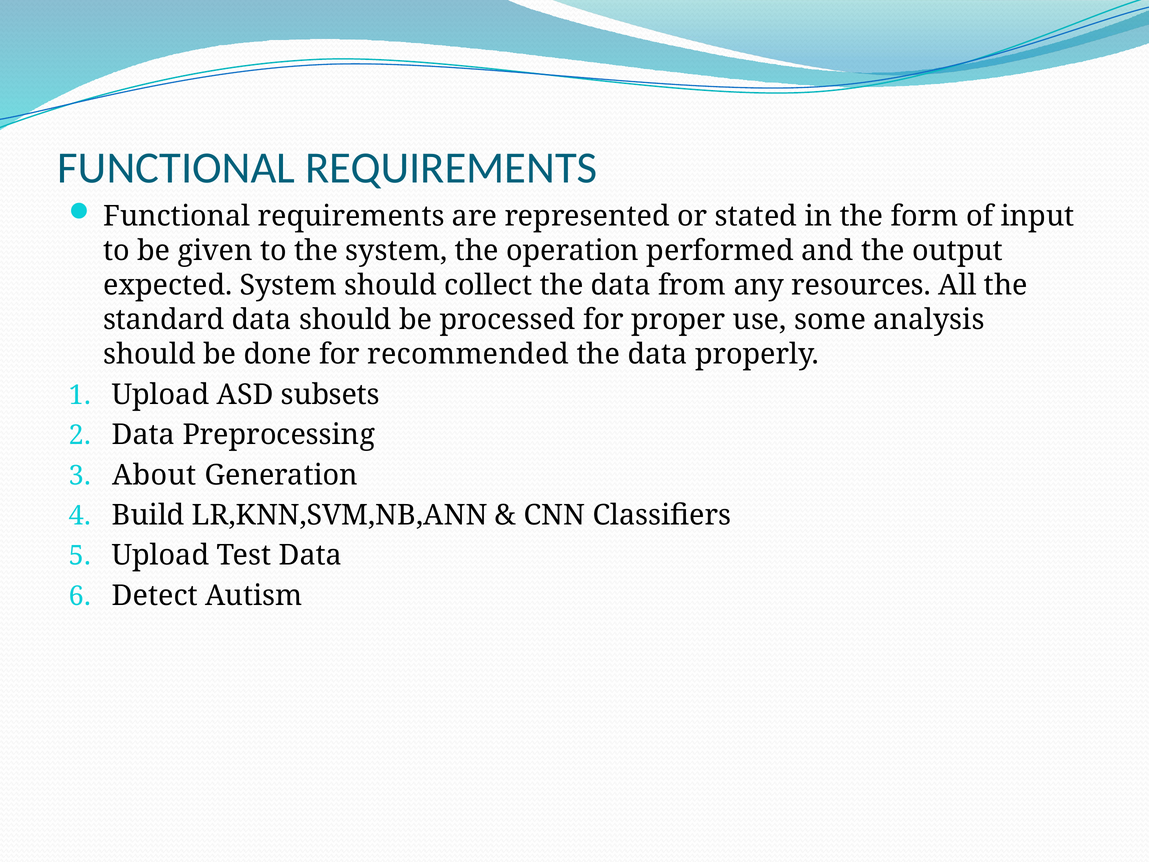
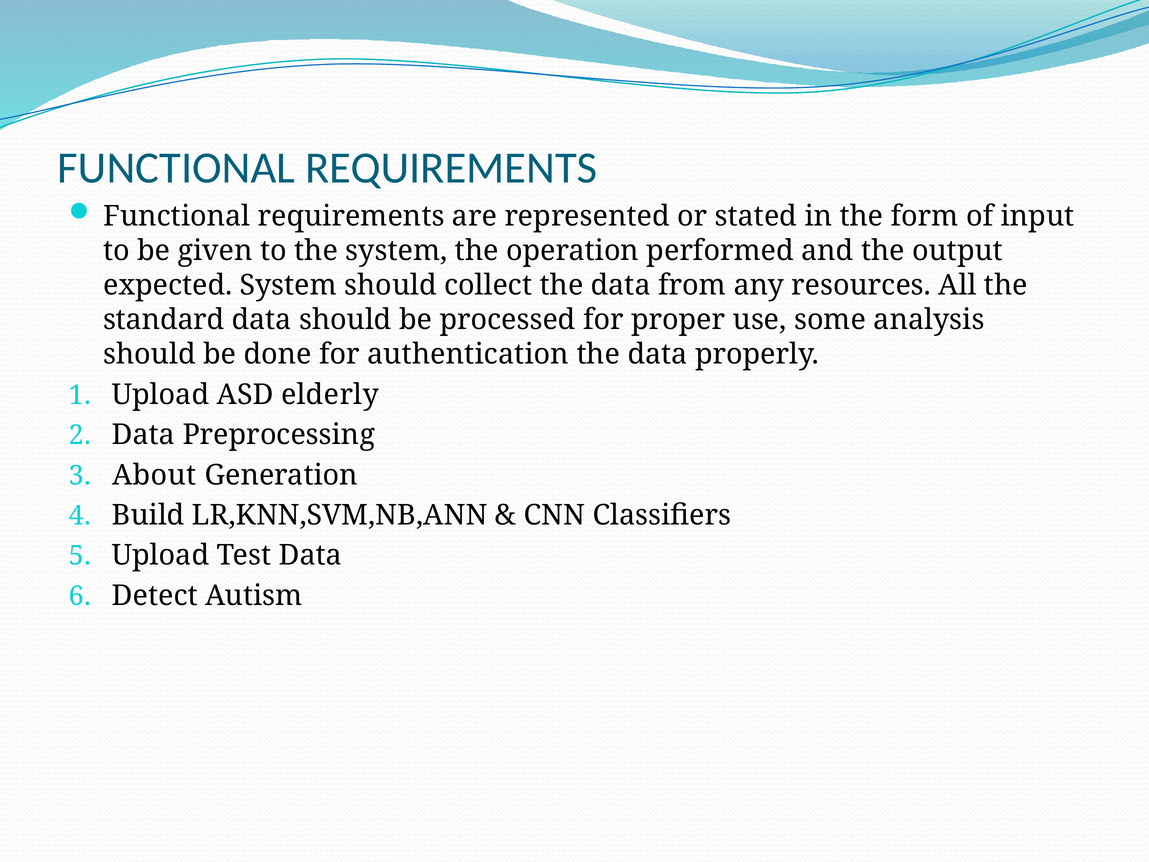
recommended: recommended -> authentication (468, 354)
subsets: subsets -> elderly (330, 394)
